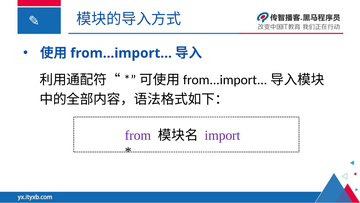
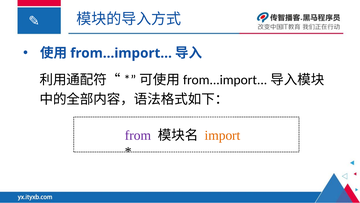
import colour: purple -> orange (223, 135)
